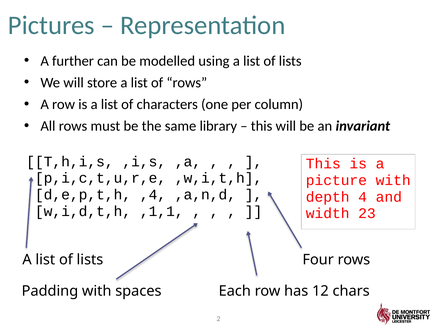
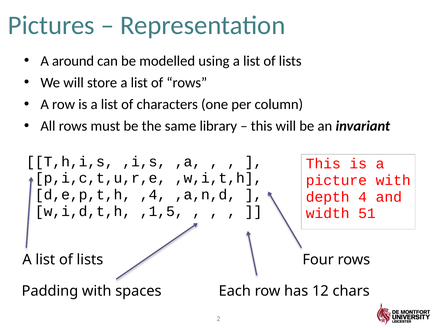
further: further -> around (73, 61)
,1,1: ,1,1 -> ,1,5 (162, 211)
23: 23 -> 51 (367, 213)
